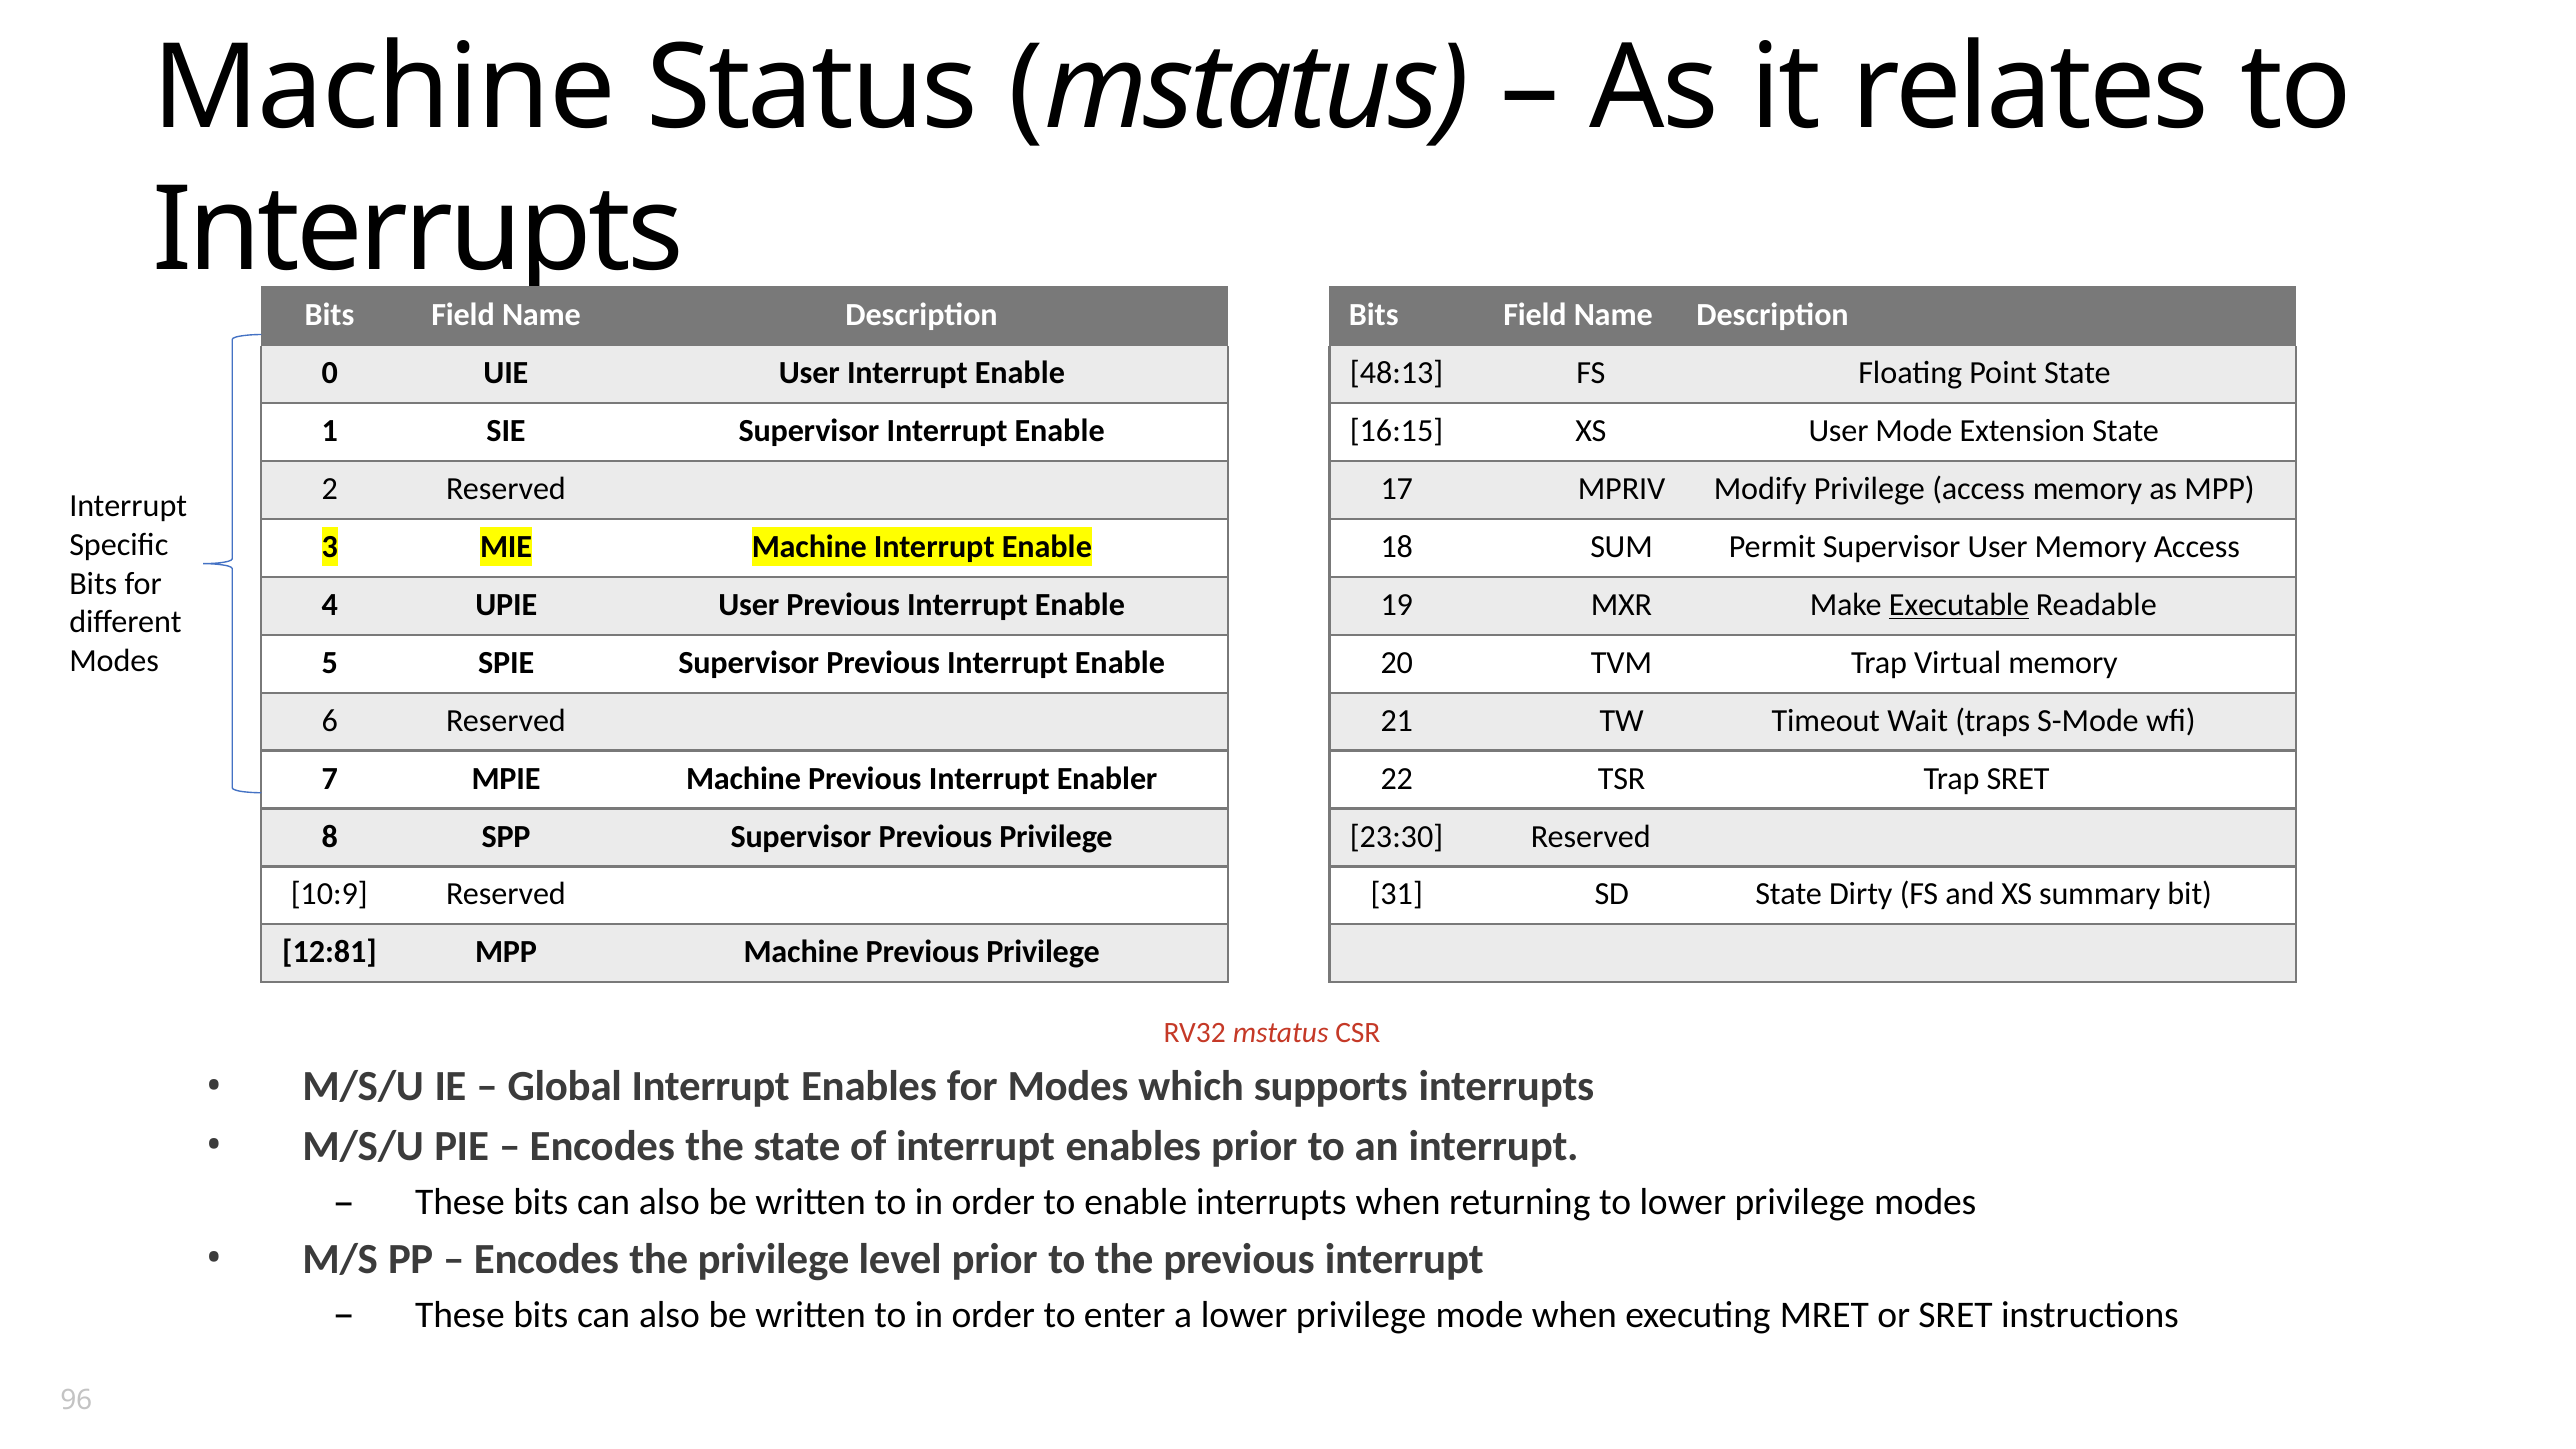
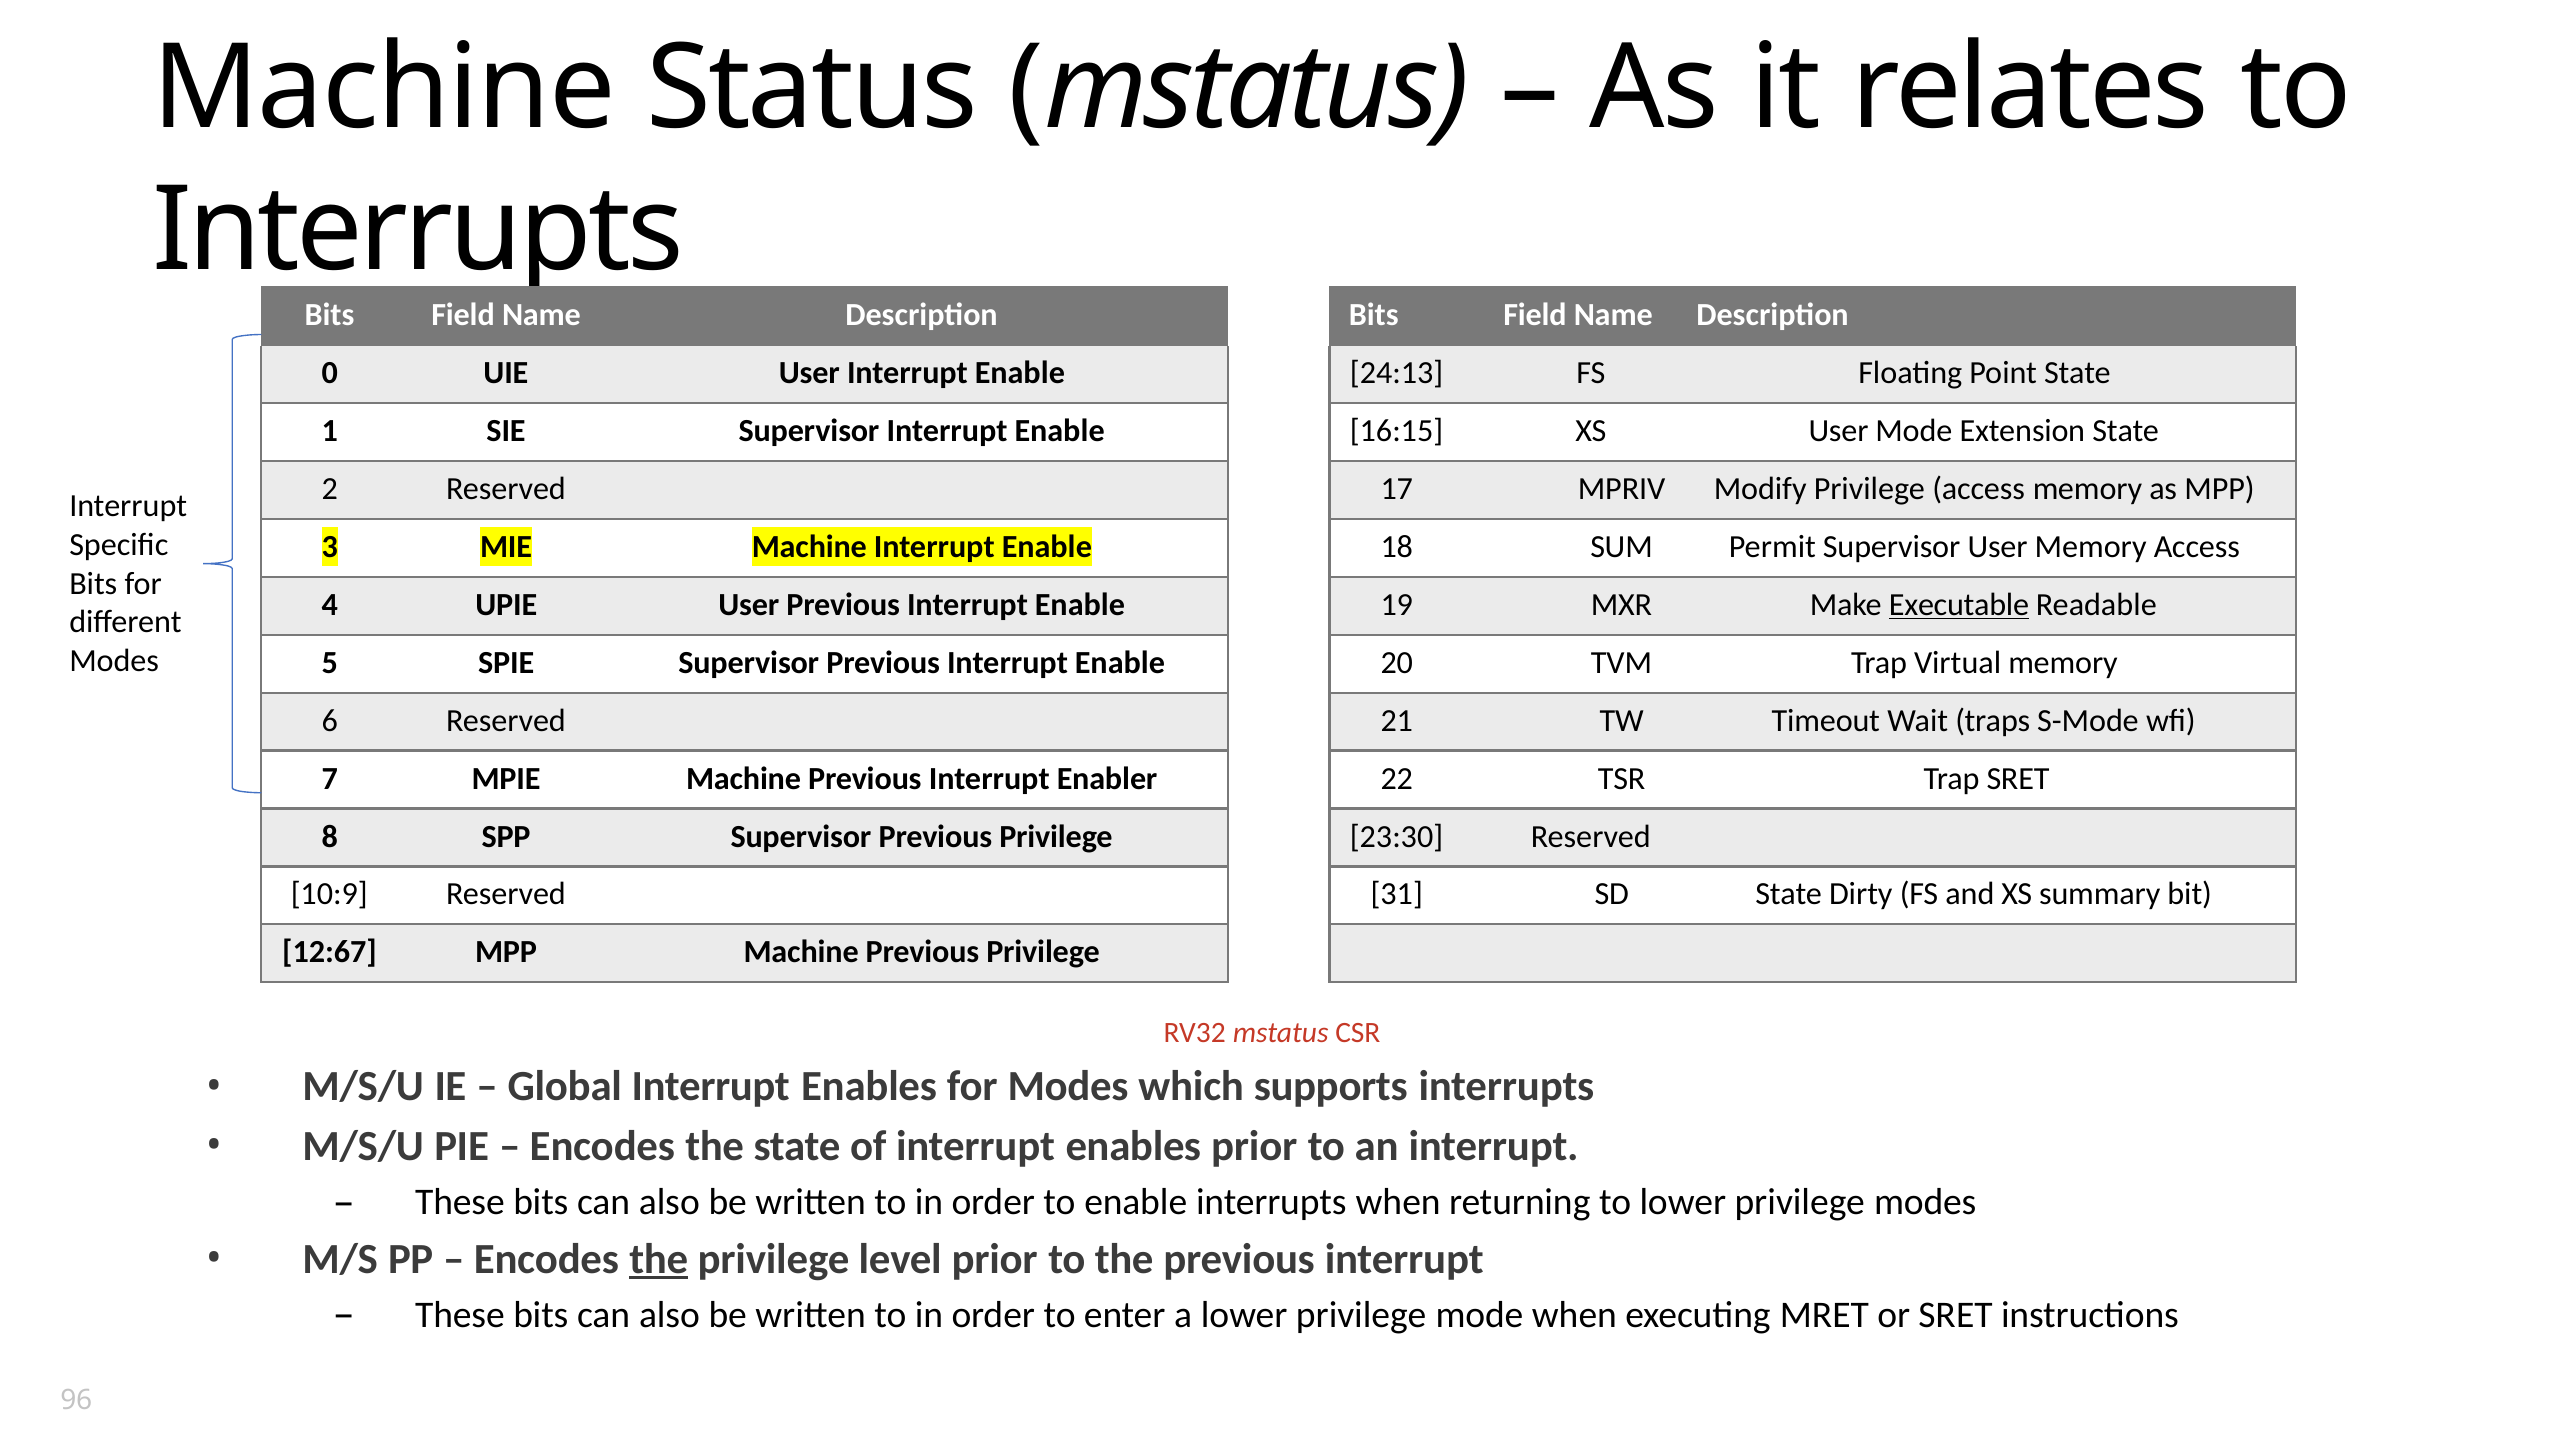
48:13: 48:13 -> 24:13 (1397, 373)
12:81: 12:81 -> 12:67 (329, 952)
the underline: none -> present (659, 1259)
